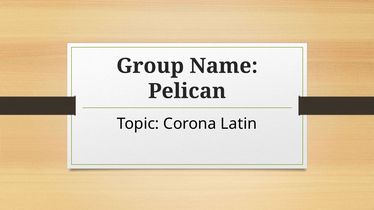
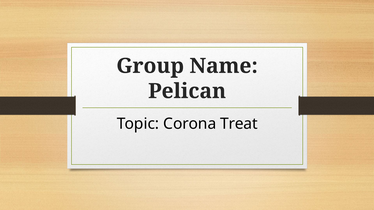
Latin: Latin -> Treat (239, 124)
